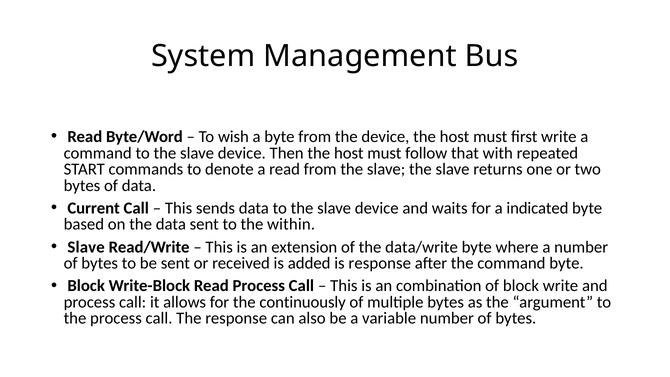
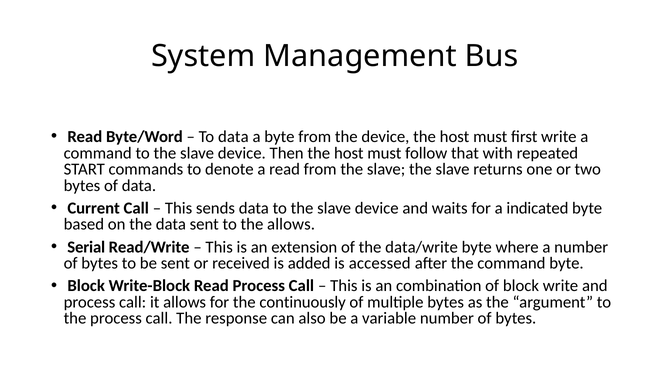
To wish: wish -> data (233, 137)
the within: within -> allows (291, 224)
Slave: Slave -> Serial (86, 247)
is response: response -> accessed (380, 263)
